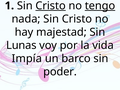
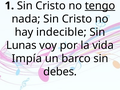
Cristo underline: present -> none (51, 6)
majestad: majestad -> indecible (61, 32)
poder: poder -> debes (60, 72)
